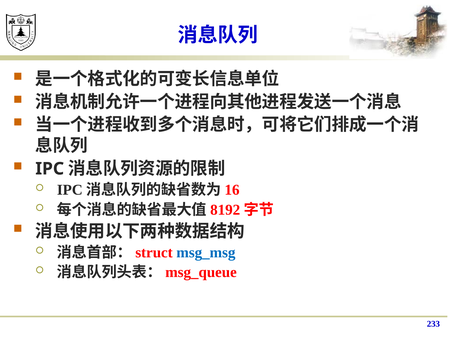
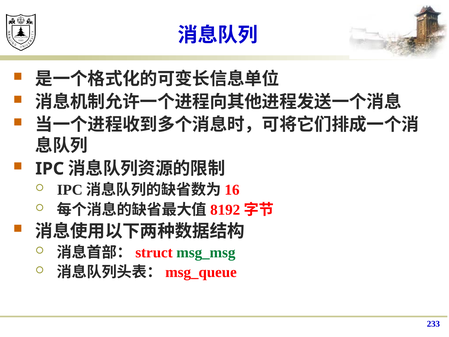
msg_msg colour: blue -> green (206, 252)
